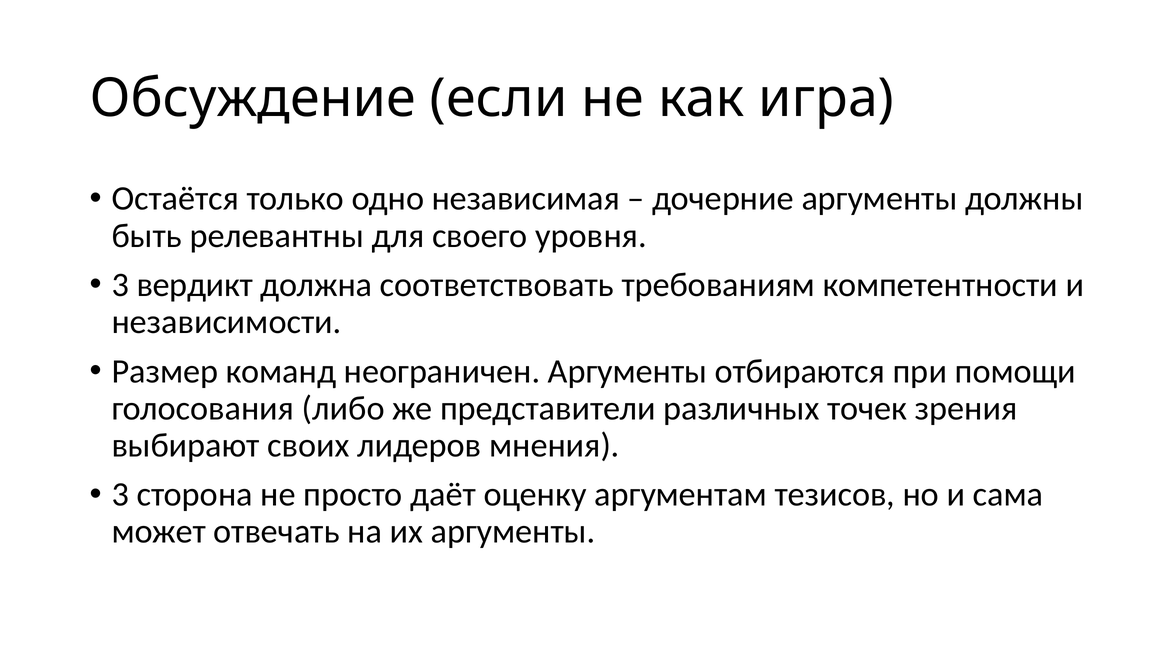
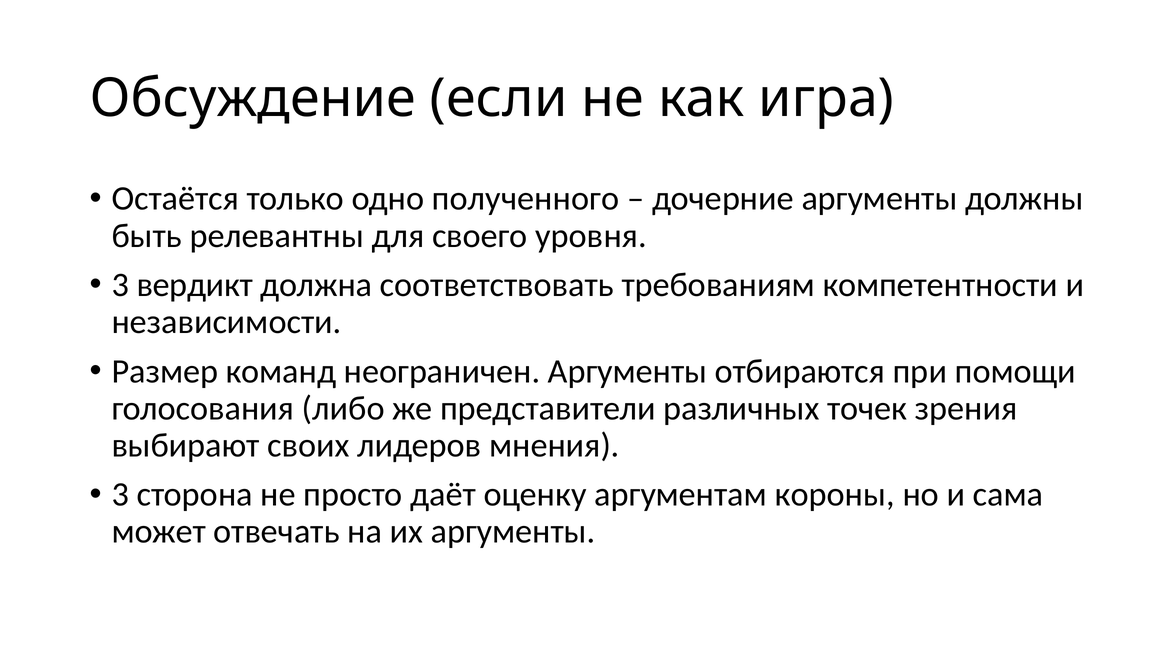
независимая: независимая -> полученного (526, 199)
тезисов: тезисов -> короны (835, 495)
